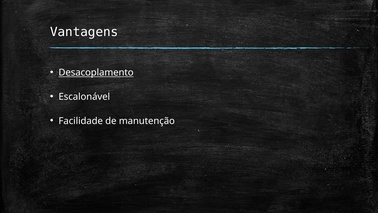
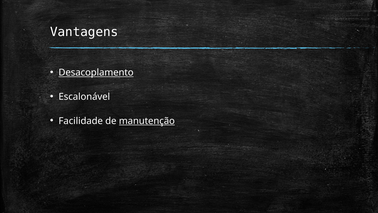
manutenção underline: none -> present (147, 121)
